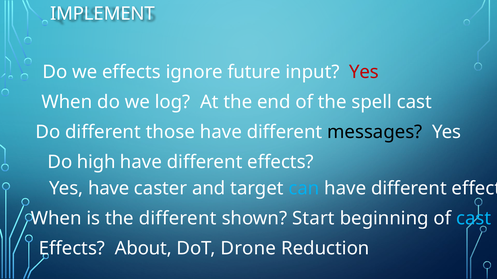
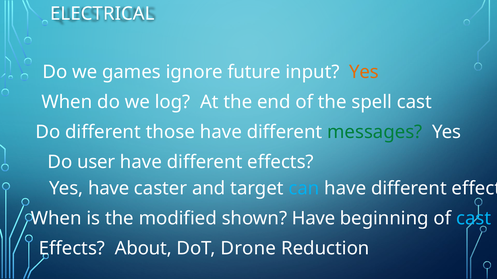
IMPLEMENT: IMPLEMENT -> ELECTRICAL (102, 14)
we effects: effects -> games (131, 72)
Yes colour: red -> orange (364, 72)
messages colour: black -> green (375, 132)
high: high -> user (96, 162)
the different: different -> modified (178, 219)
shown Start: Start -> Have (314, 219)
